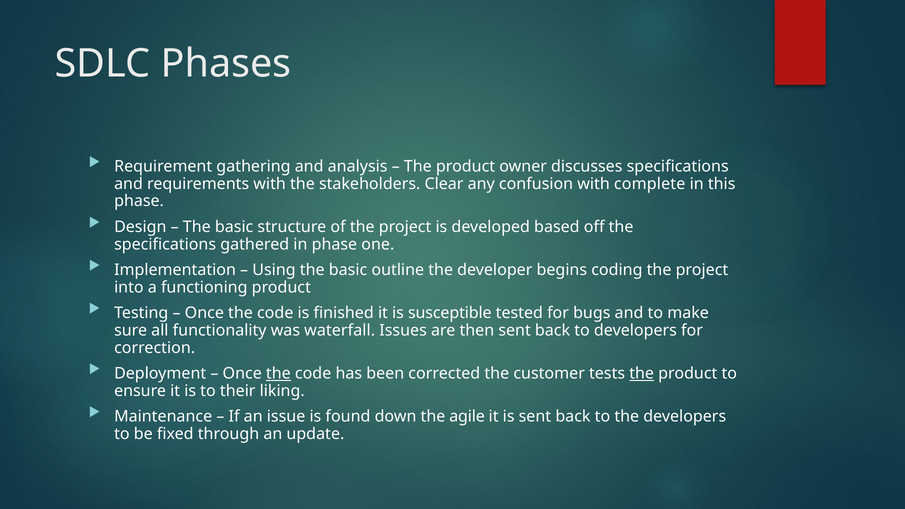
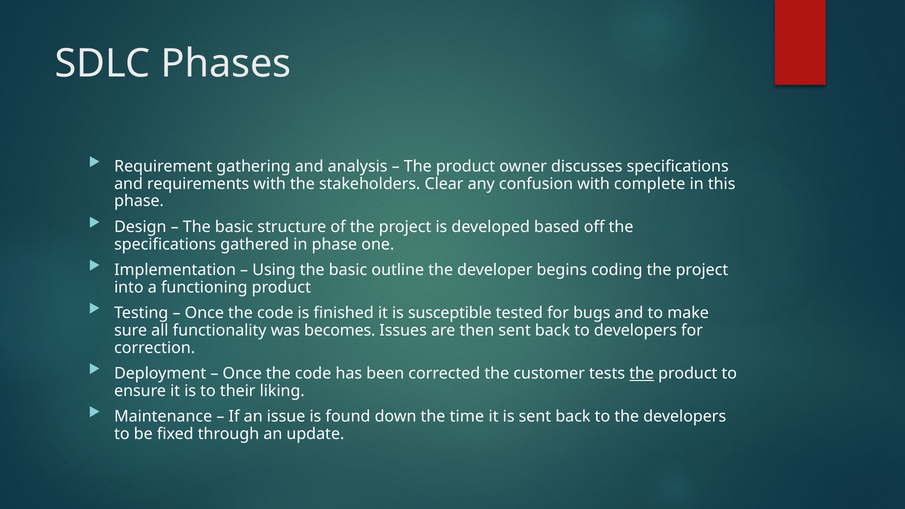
waterfall: waterfall -> becomes (340, 330)
the underline: present -> none (278, 374)
agile: agile -> time (467, 417)
